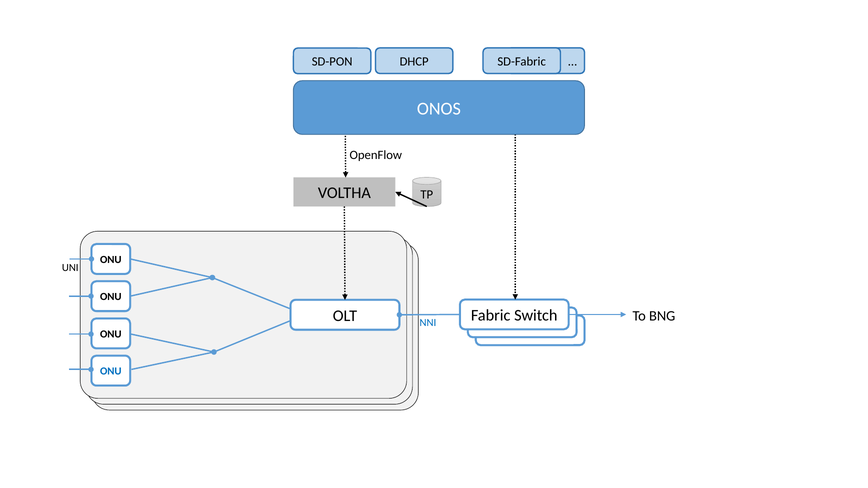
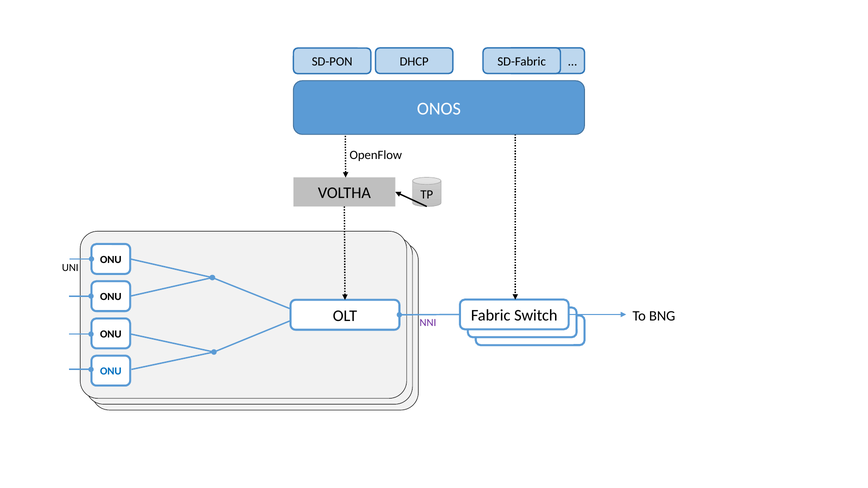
NNI colour: blue -> purple (428, 323)
